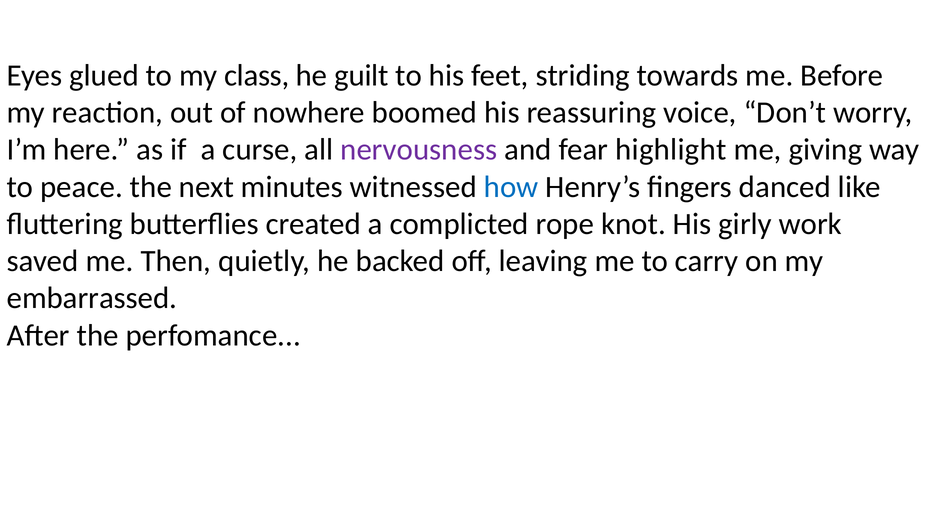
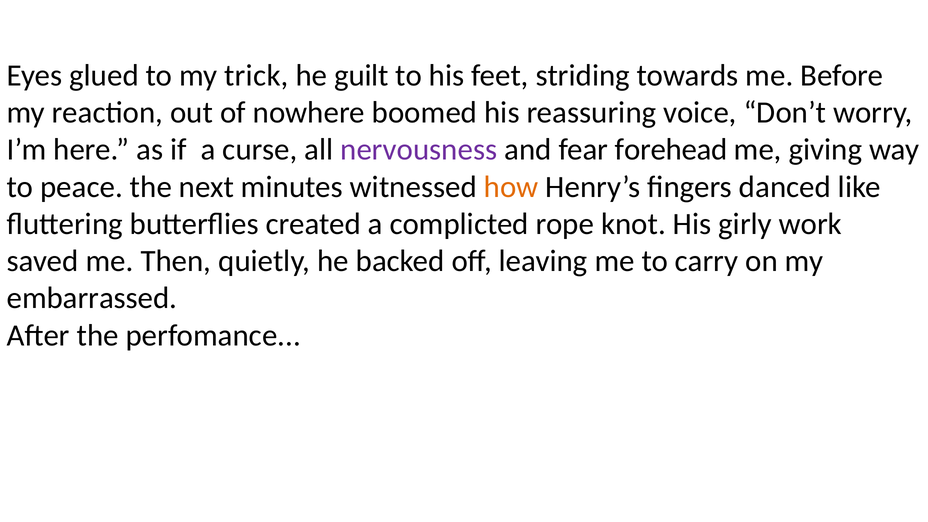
class: class -> trick (256, 75)
highlight: highlight -> forehead (671, 150)
how colour: blue -> orange (511, 187)
